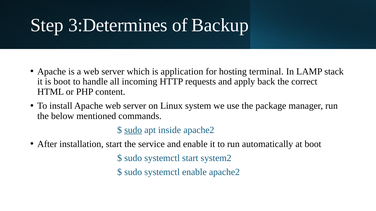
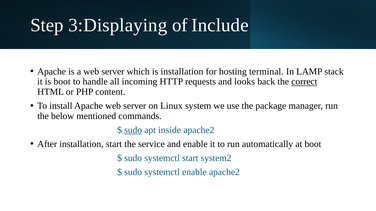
3:Determines: 3:Determines -> 3:Displaying (118, 25)
Backup: Backup -> Include (220, 25)
is application: application -> installation (182, 72)
apply: apply -> looks (245, 82)
correct underline: none -> present (304, 82)
